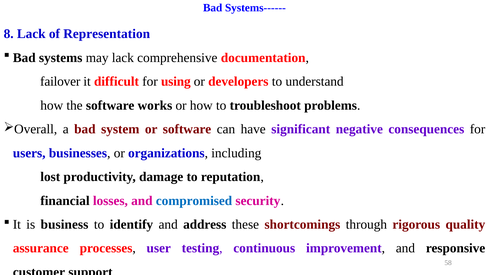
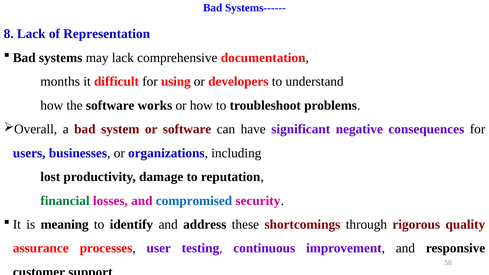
failover: failover -> months (60, 82)
financial colour: black -> green (65, 201)
business: business -> meaning (65, 225)
